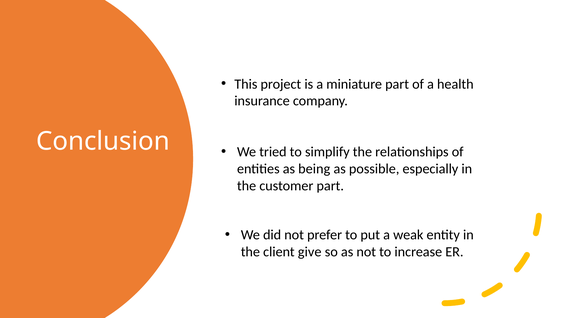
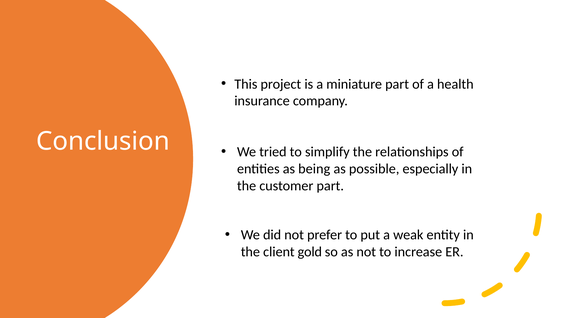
give: give -> gold (310, 252)
